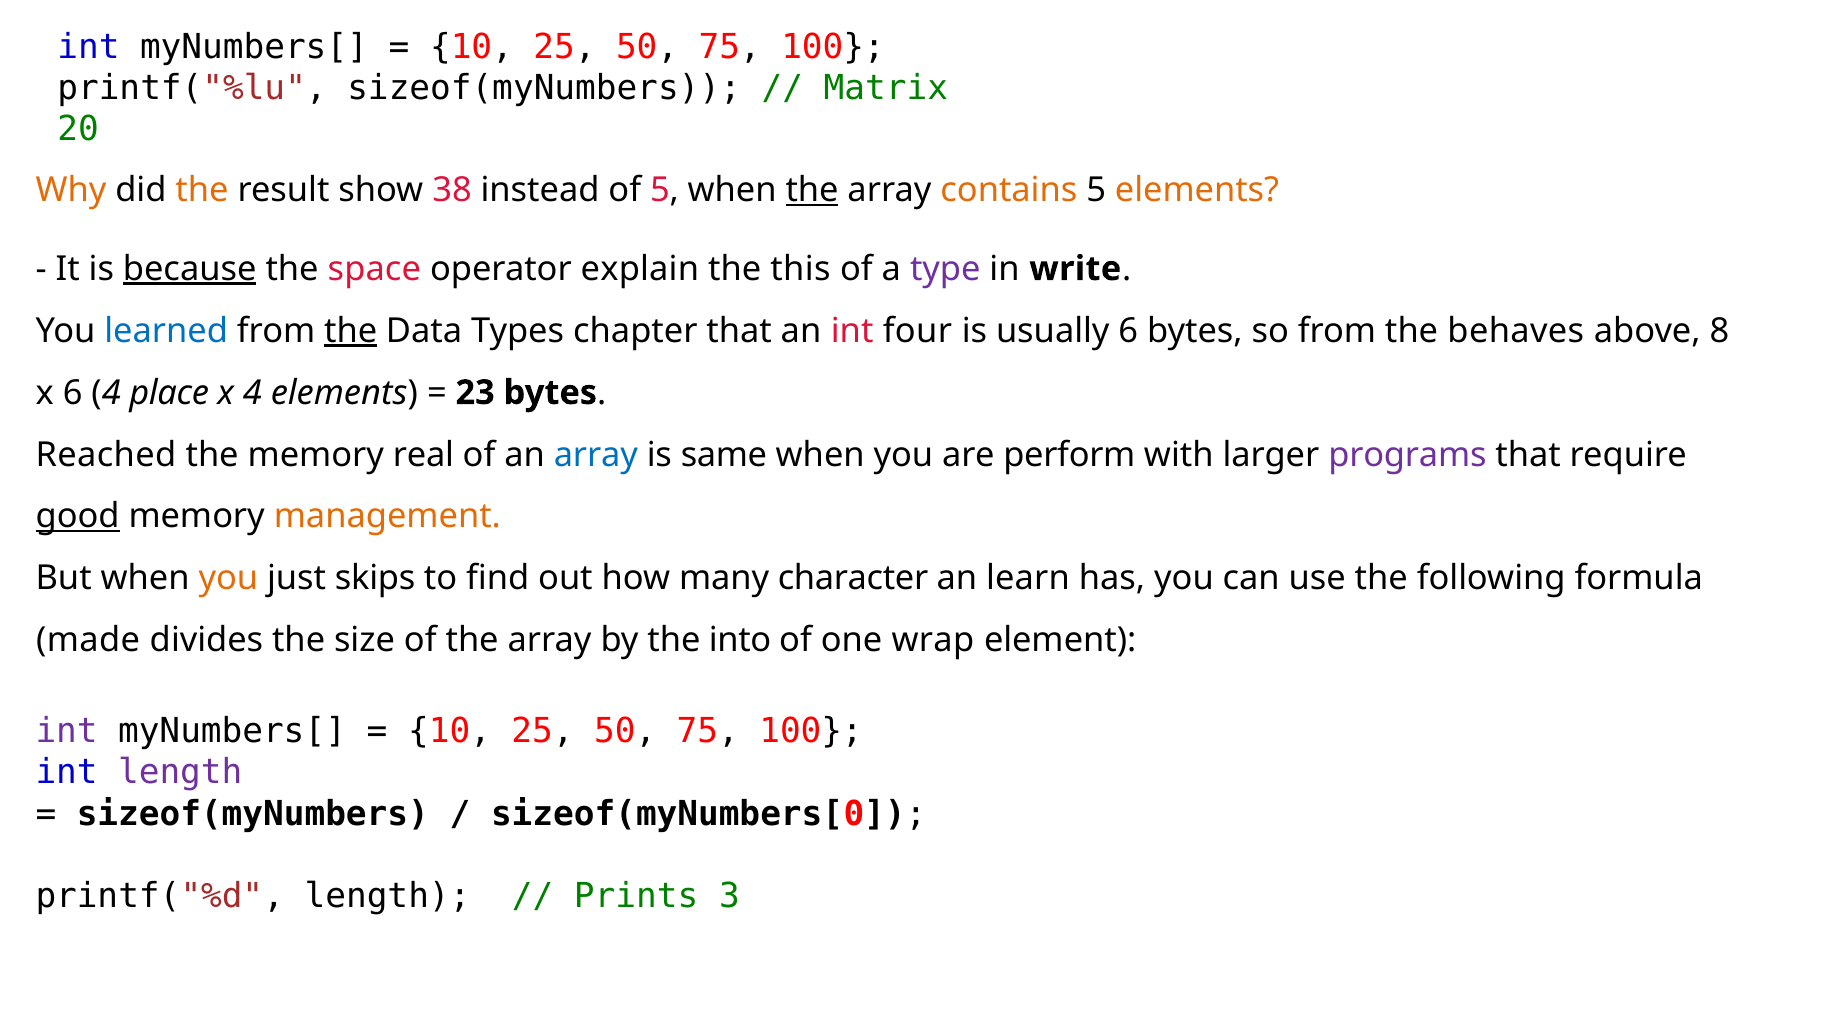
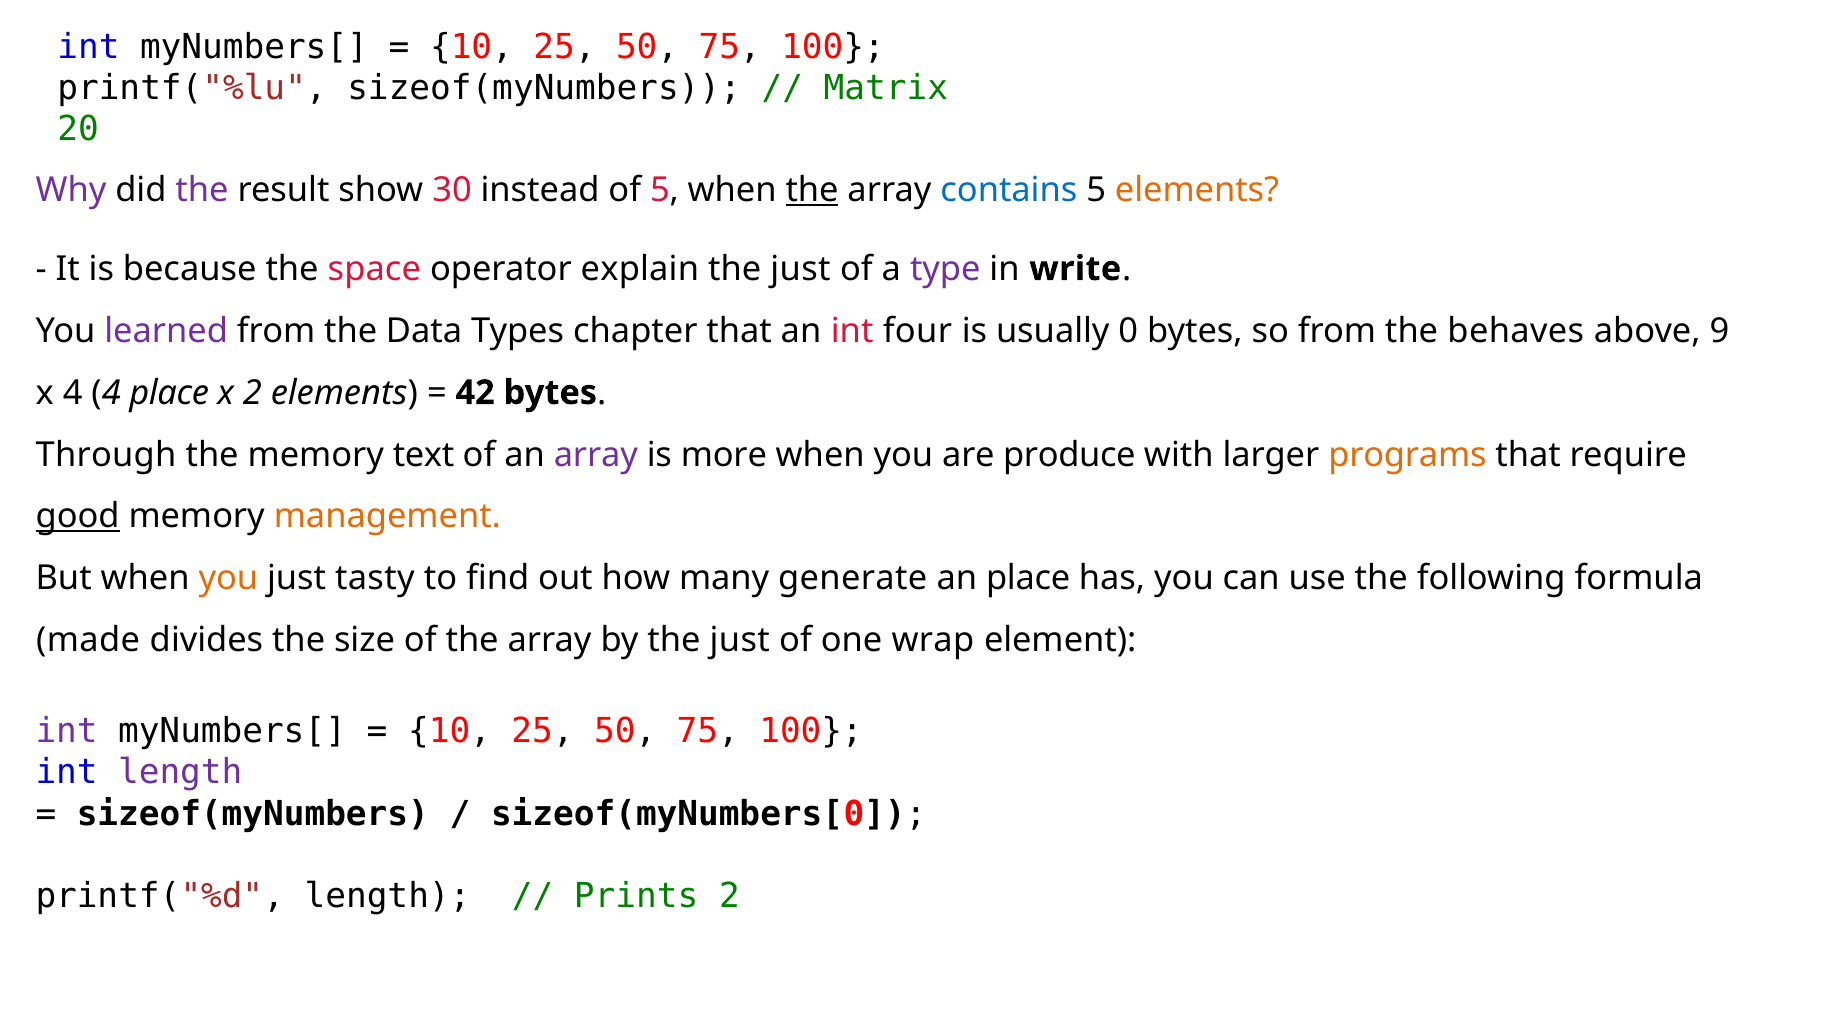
Why colour: orange -> purple (71, 190)
the colour: orange -> purple (202, 190)
38: 38 -> 30 (452, 190)
contains colour: orange -> blue (1009, 190)
because underline: present -> none (190, 269)
this: this -> just (800, 269)
learned colour: blue -> purple (166, 331)
the underline: present -> none (351, 331)
usually 6: 6 -> 0 (1128, 331)
8: 8 -> 9 (1719, 331)
x 6: 6 -> 4 (73, 393)
x 4: 4 -> 2 (252, 393)
23: 23 -> 42 (475, 393)
Reached: Reached -> Through (106, 455)
real: real -> text (423, 455)
array colour: blue -> purple (596, 455)
same: same -> more (724, 455)
perform: perform -> produce (1069, 455)
programs colour: purple -> orange (1407, 455)
skips: skips -> tasty (375, 578)
character: character -> generate (853, 578)
an learn: learn -> place (1028, 578)
by the into: into -> just (740, 640)
Prints 3: 3 -> 2 (729, 896)
